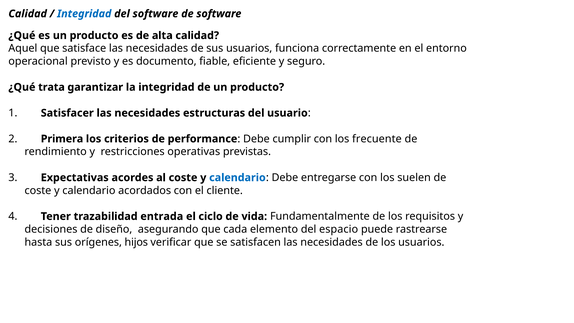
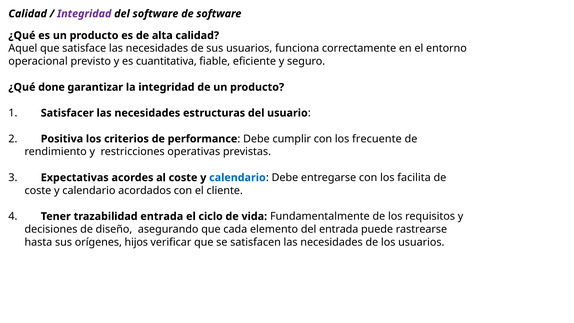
Integridad colour: blue -> purple (84, 14)
documento: documento -> cuantitativa (166, 61)
trata: trata -> done (51, 87)
Primera: Primera -> Positiva (62, 139)
suelen: suelen -> facilita (414, 178)
del espacio: espacio -> entrada (339, 229)
